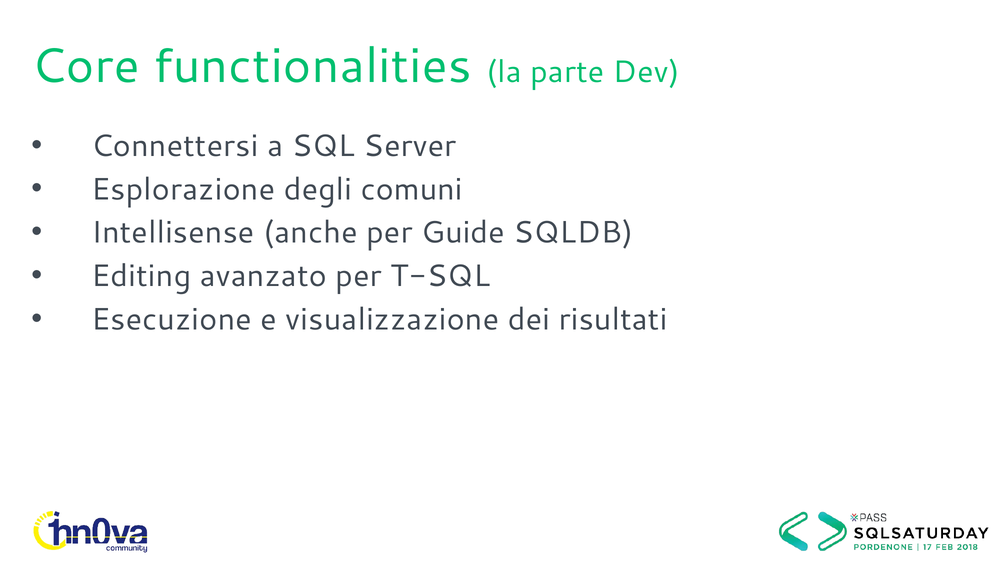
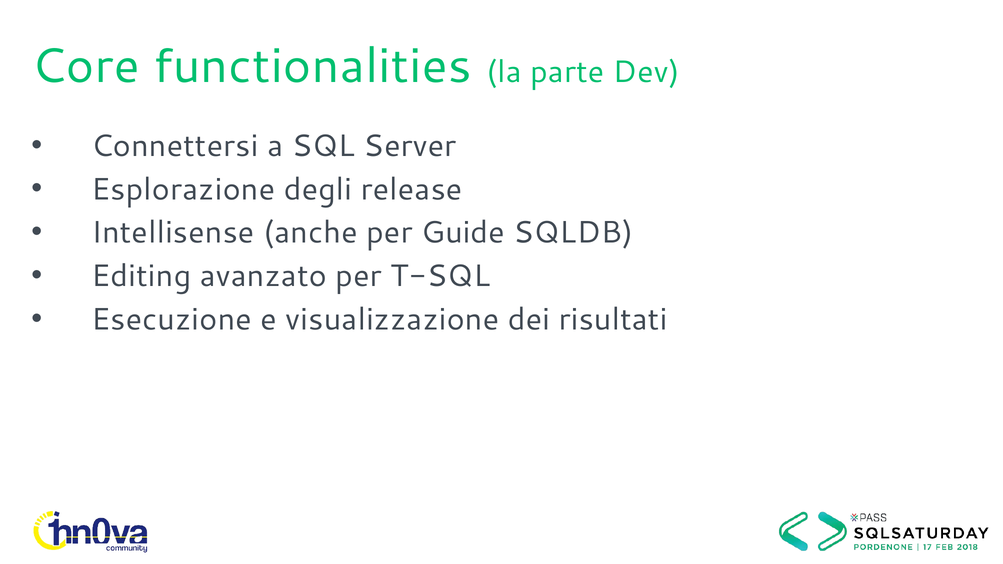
comuni: comuni -> release (412, 189)
